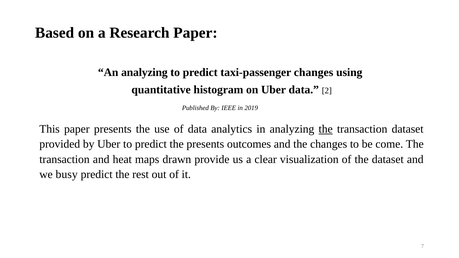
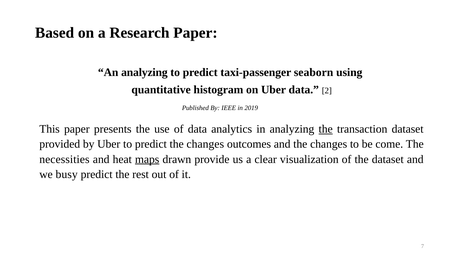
taxi-passenger changes: changes -> seaborn (314, 73)
predict the presents: presents -> changes (205, 144)
transaction: transaction -> necessities (64, 159)
maps underline: none -> present (147, 159)
